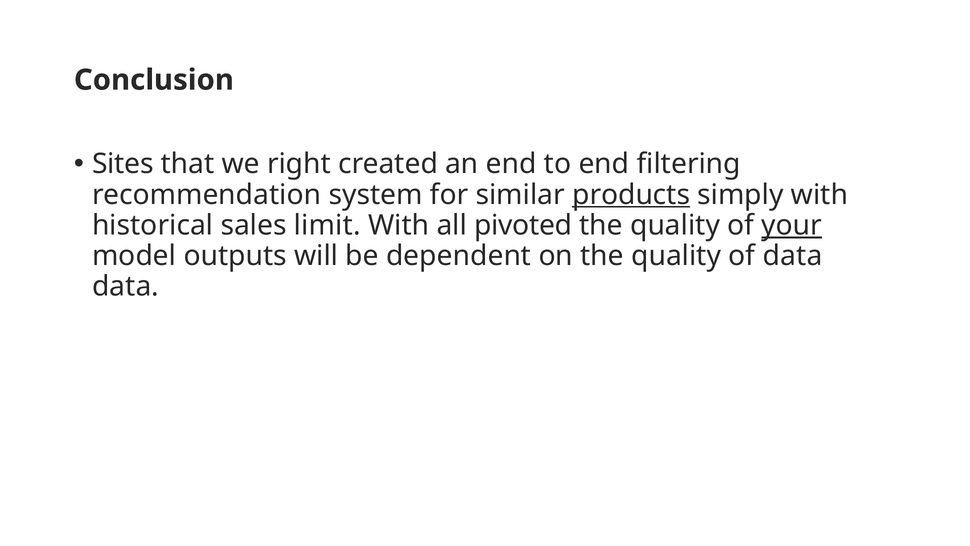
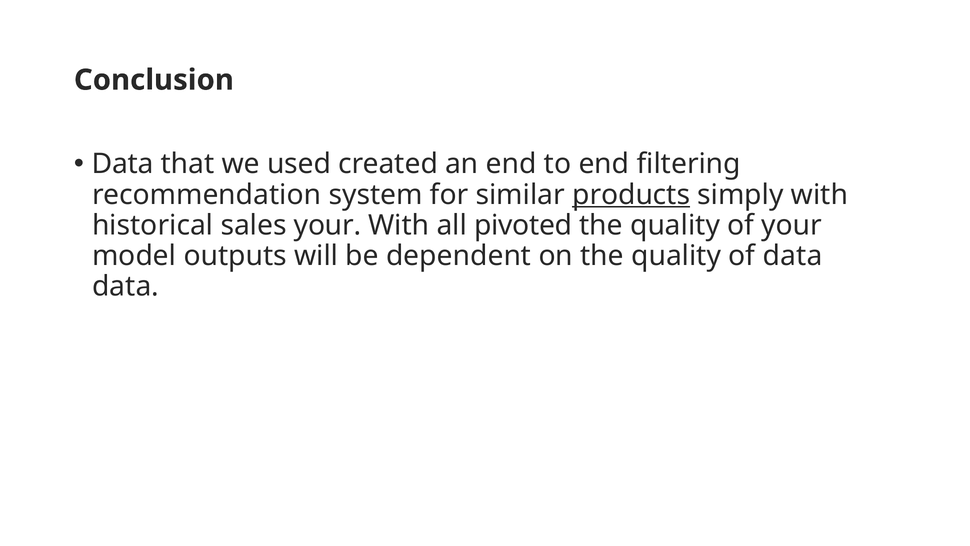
Sites: Sites -> Data (123, 164)
right: right -> used (299, 164)
sales limit: limit -> your (328, 225)
your underline: present -> none (792, 225)
